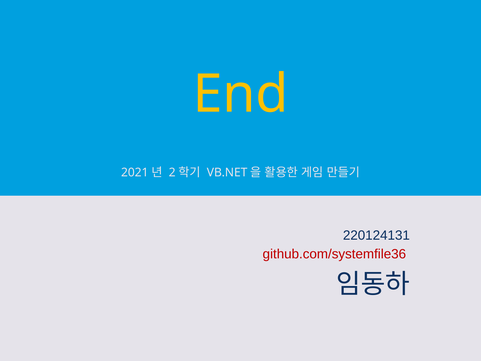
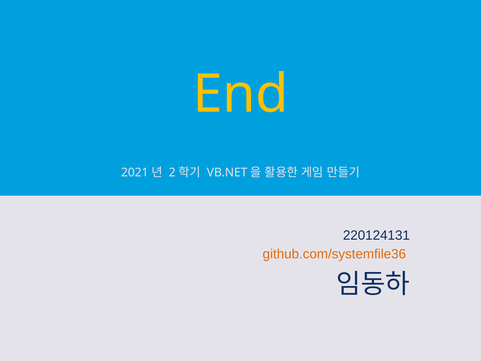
github.com/systemfile36 colour: red -> orange (334, 254)
